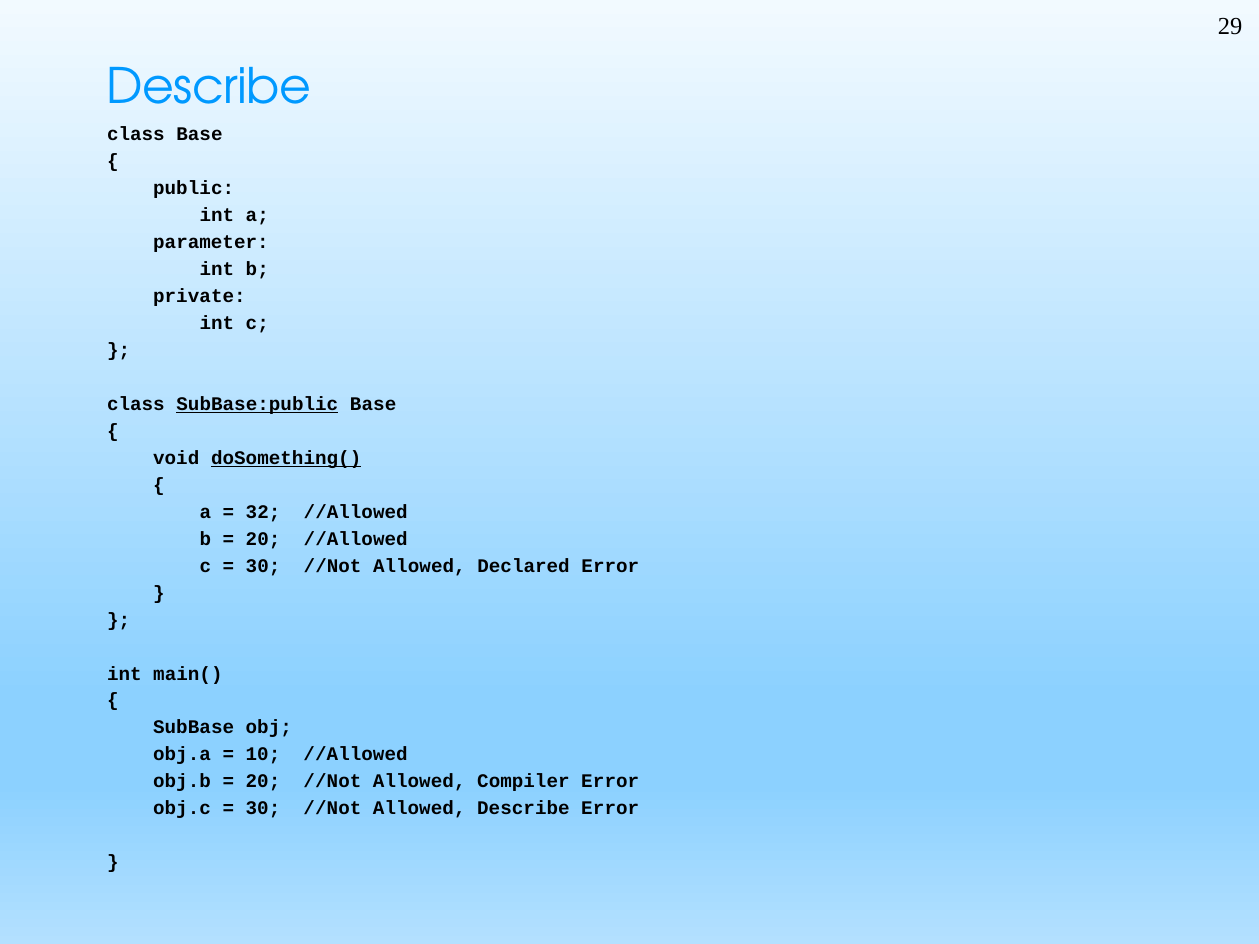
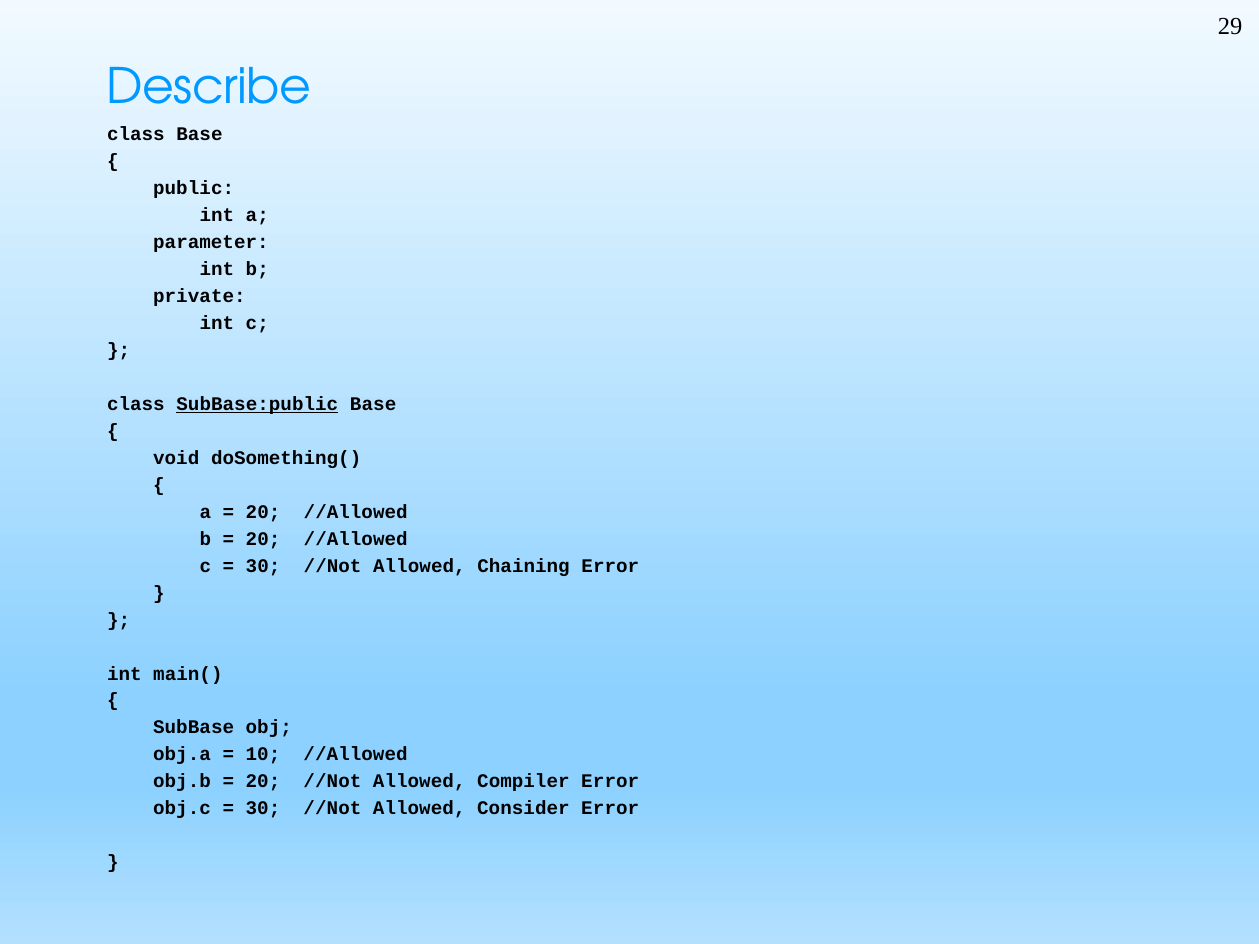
doSomething( underline: present -> none (286, 458)
32: 32 -> 20 (263, 512)
Declared: Declared -> Chaining (524, 566)
Allowed Describe: Describe -> Consider (523, 809)
